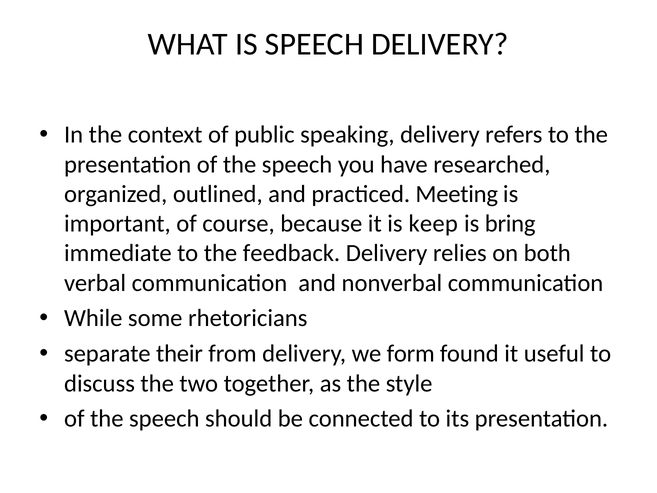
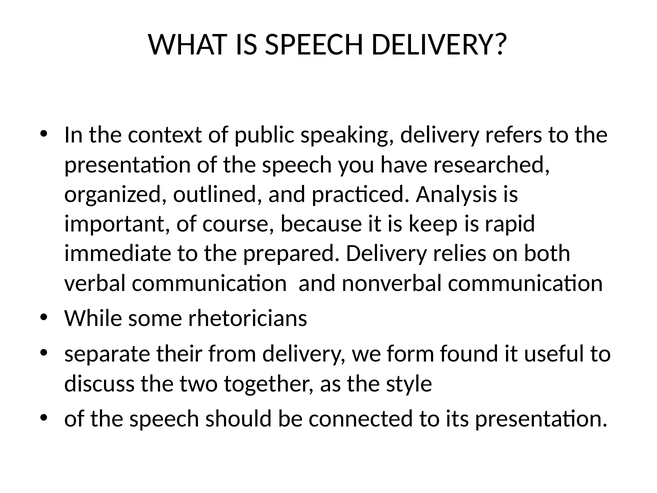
Meeting: Meeting -> Analysis (457, 194)
bring: bring -> rapid (510, 224)
feedback: feedback -> prepared (292, 253)
